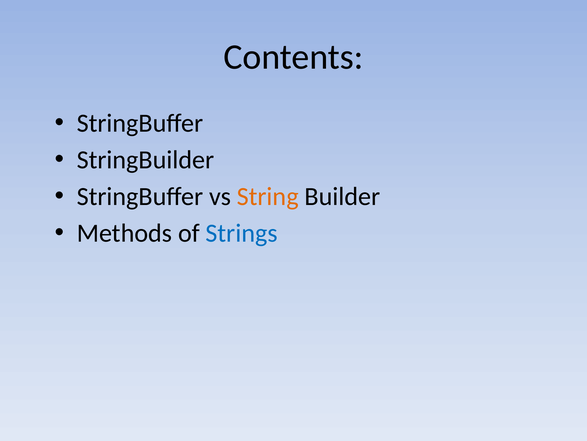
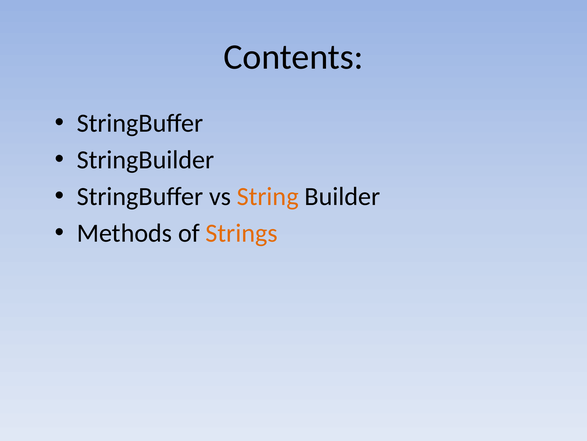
Strings colour: blue -> orange (242, 233)
